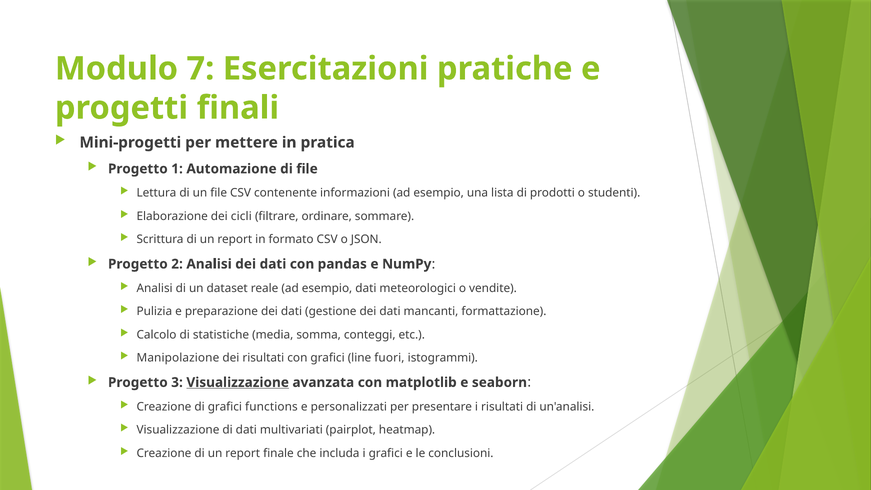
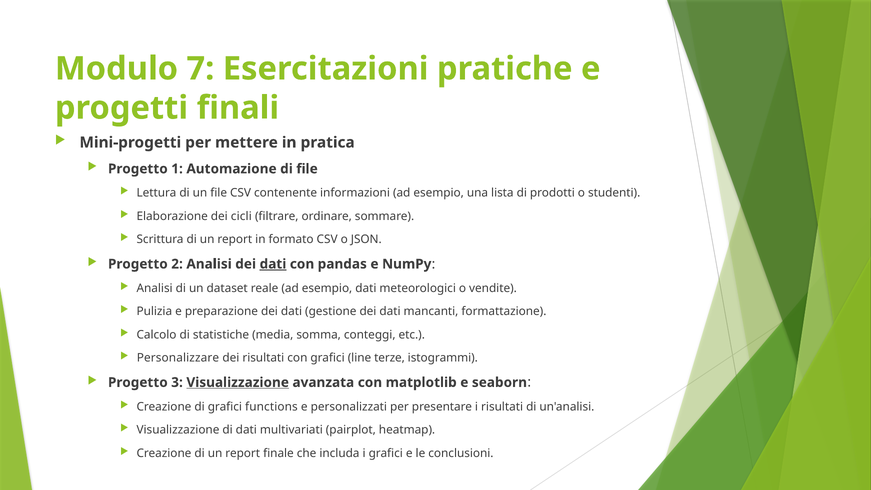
dati underline: none -> present (273, 264)
Manipolazione: Manipolazione -> Personalizzare (178, 358)
fuori: fuori -> terze (390, 358)
